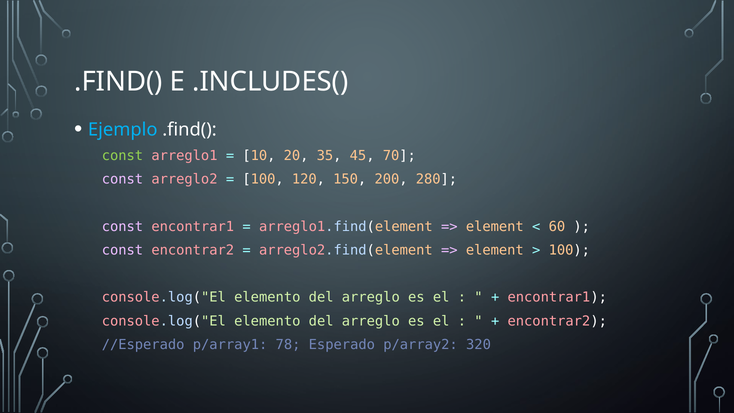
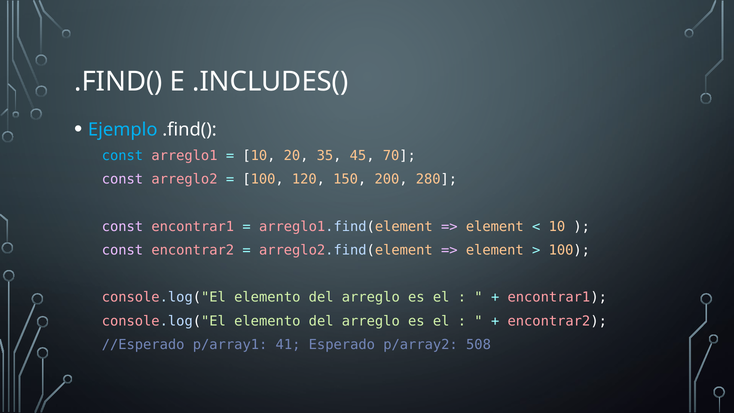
const colour: light green -> light blue (122, 156)
60: 60 -> 10 (557, 226)
78: 78 -> 41 (288, 345)
320: 320 -> 508 (478, 345)
